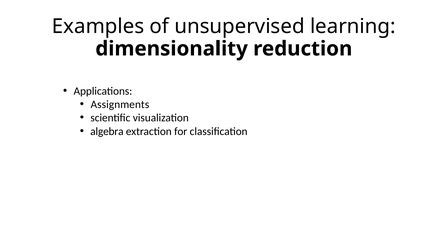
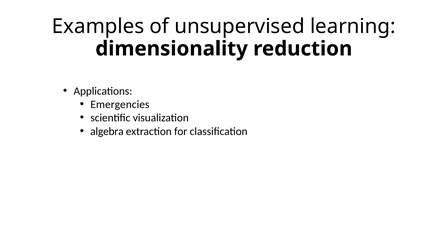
Assignments: Assignments -> Emergencies (120, 104)
